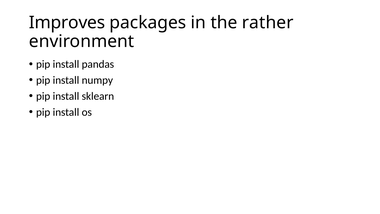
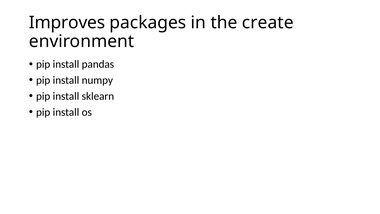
rather: rather -> create (268, 23)
